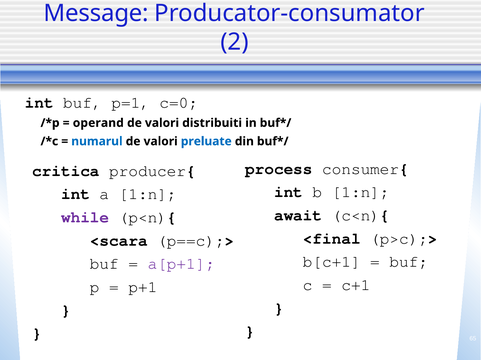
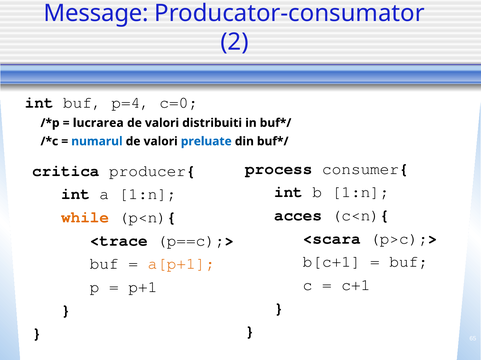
p=1: p=1 -> p=4 (131, 103)
operand: operand -> lucrarea (98, 123)
await: await -> acces (298, 216)
while colour: purple -> orange (85, 218)
<final: <final -> <scara (332, 239)
<scara: <scara -> <trace (119, 241)
a[p+1 colour: purple -> orange (181, 264)
